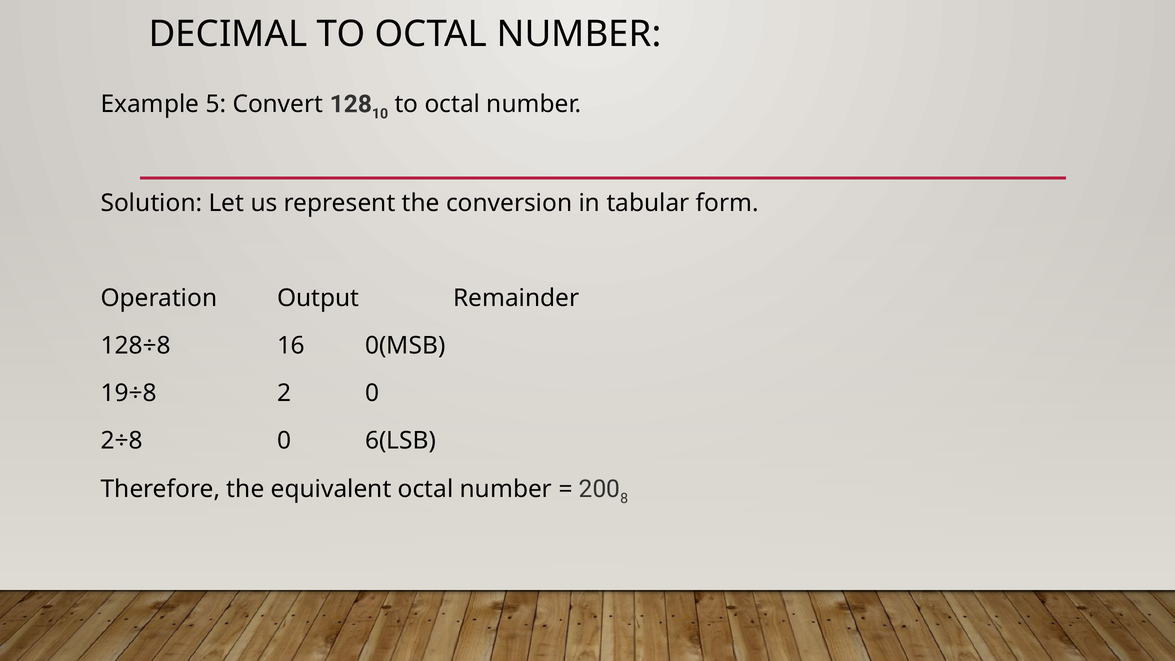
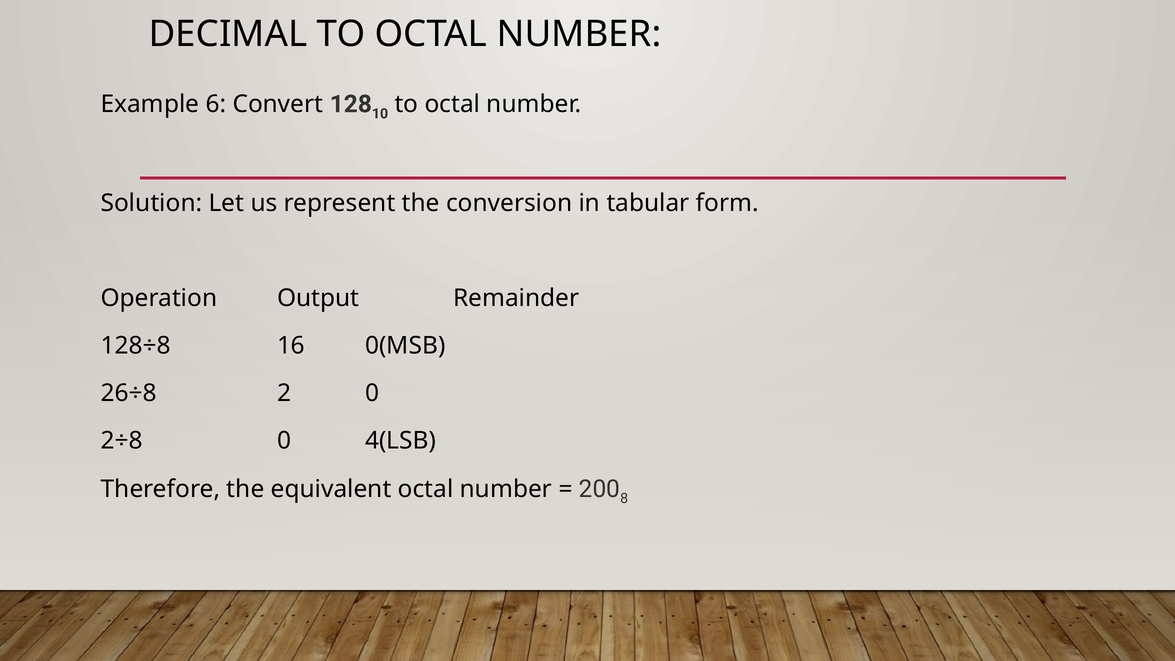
5: 5 -> 6 (216, 104)
19÷8: 19÷8 -> 26÷8 (129, 393)
6(LSB: 6(LSB -> 4(LSB (401, 441)
